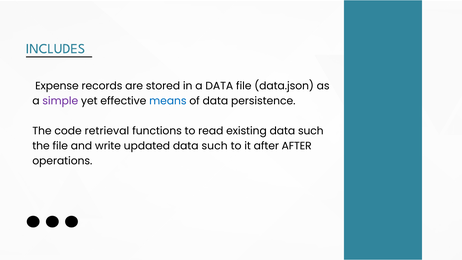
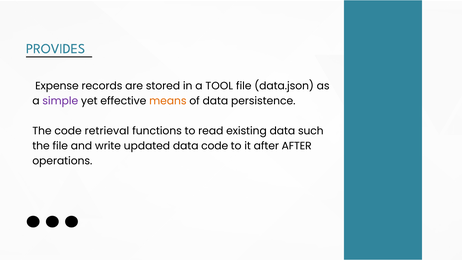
INCLUDES: INCLUDES -> PROVIDES (56, 49)
a DATA: DATA -> TOOL (219, 86)
means colour: blue -> orange (168, 101)
updated data such: such -> code (215, 146)
